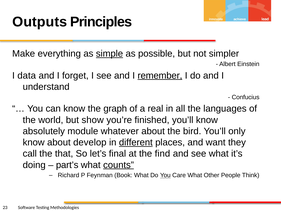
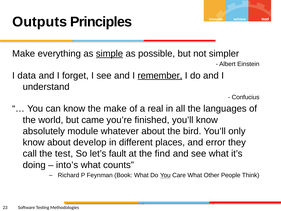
the graph: graph -> make (115, 109)
show: show -> came (93, 120)
different underline: present -> none (136, 142)
want: want -> error (216, 142)
that: that -> test (64, 153)
final: final -> fault (118, 153)
part’s: part’s -> into’s (67, 165)
counts underline: present -> none (119, 165)
